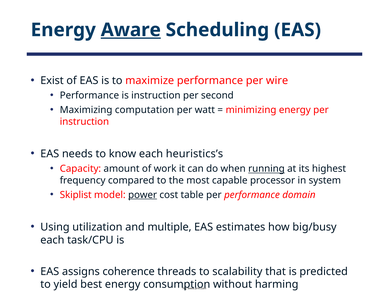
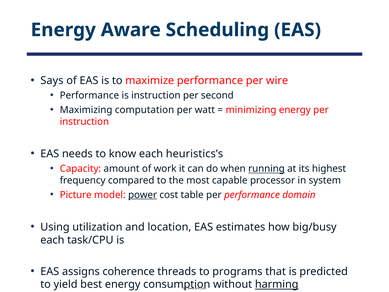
Aware underline: present -> none (131, 30)
Exist: Exist -> Says (52, 81)
Skiplist: Skiplist -> Picture (76, 195)
multiple: multiple -> location (169, 227)
scalability: scalability -> programs (237, 271)
harming underline: none -> present (277, 284)
